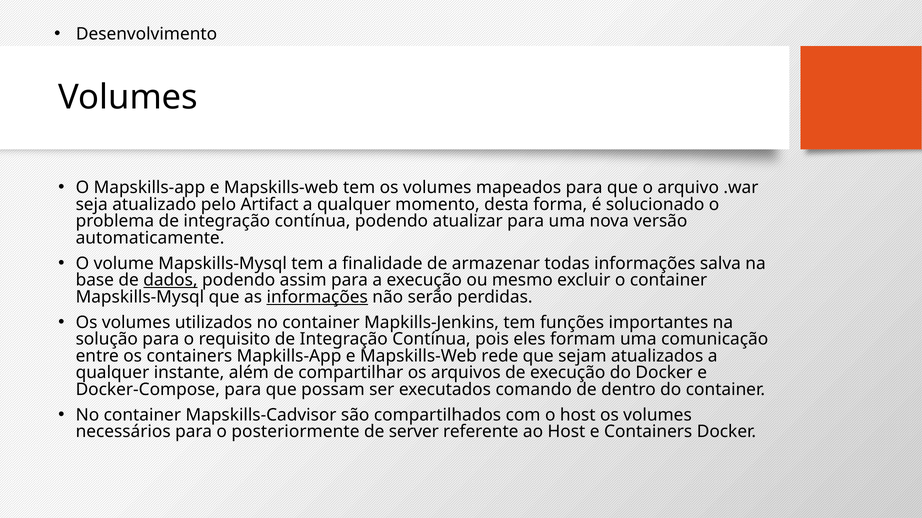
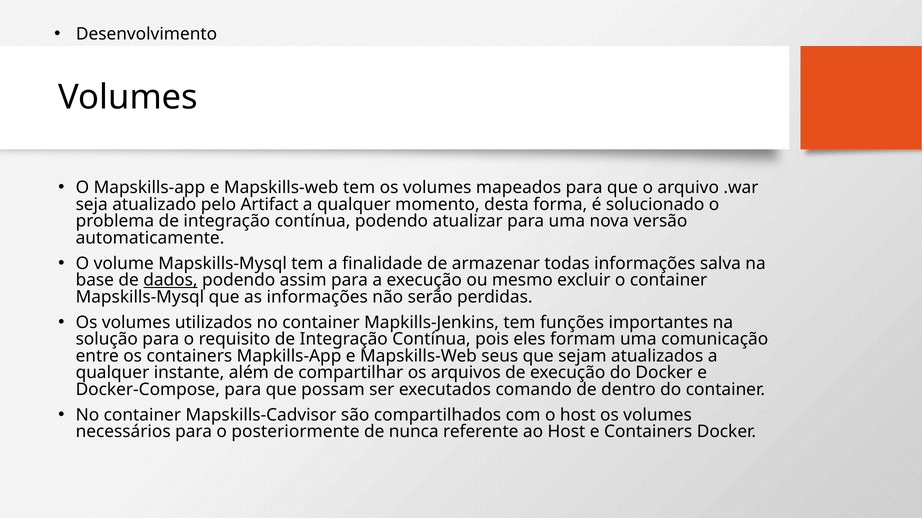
informações underline: present -> none (317, 297)
rede: rede -> seus (500, 356)
server: server -> nunca (414, 432)
